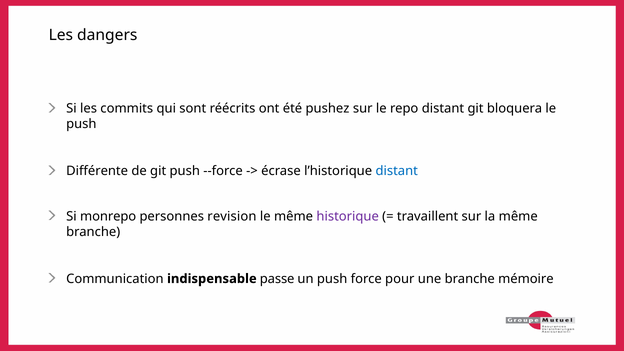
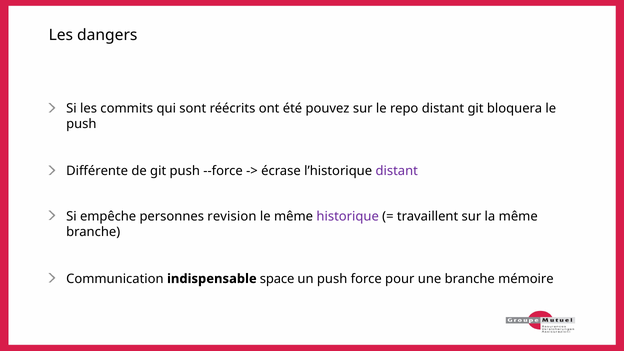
pushez: pushez -> pouvez (328, 109)
distant colour: blue -> purple (397, 171)
monrepo: monrepo -> empêche (108, 216)
passe: passe -> space (277, 279)
